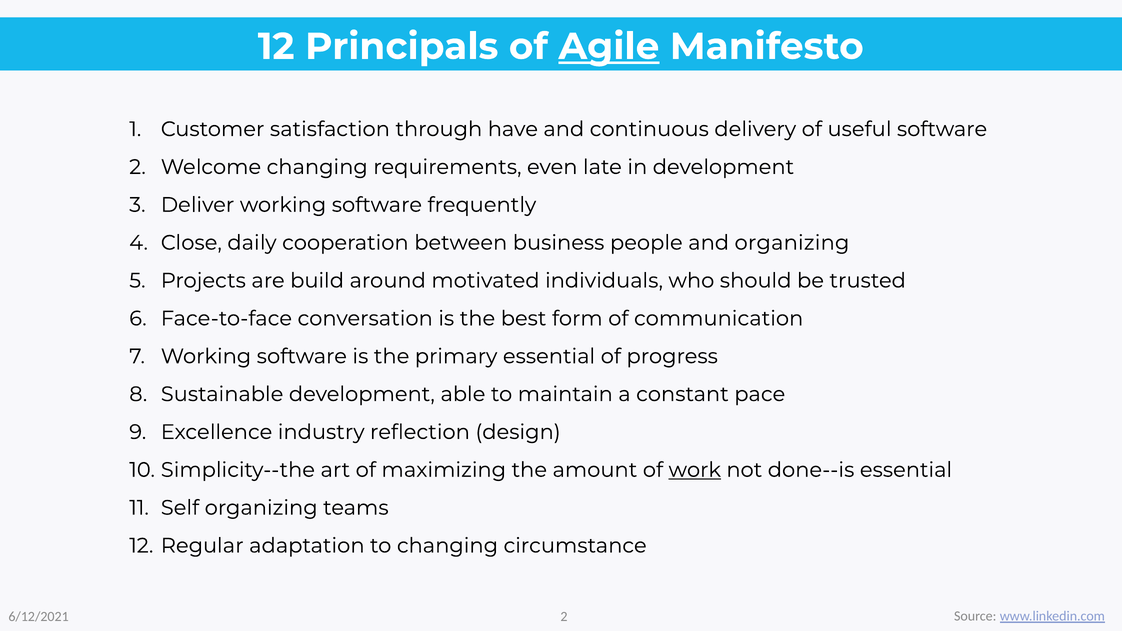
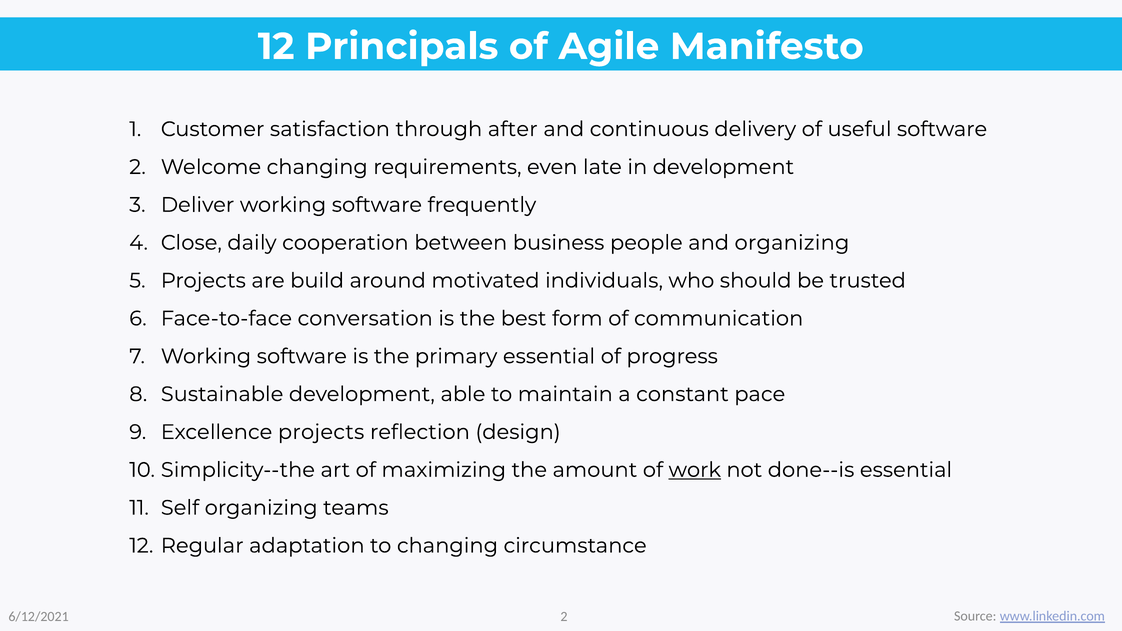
Agile underline: present -> none (609, 47)
have: have -> after (513, 129)
Excellence industry: industry -> projects (321, 432)
